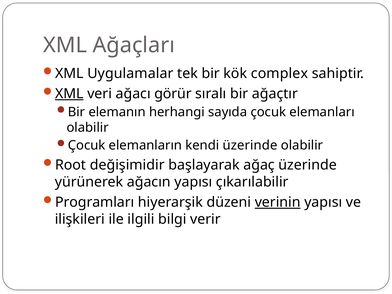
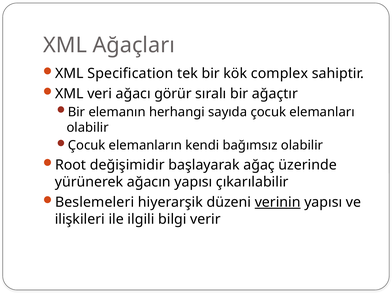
Uygulamalar: Uygulamalar -> Specification (130, 74)
XML underline: present -> none (69, 94)
kendi üzerinde: üzerinde -> bağımsız (250, 145)
Programları: Programları -> Beslemeleri (95, 202)
